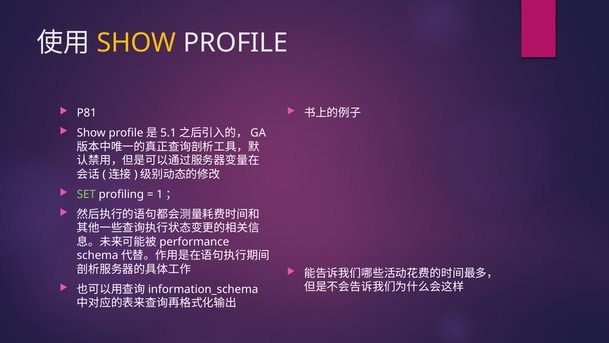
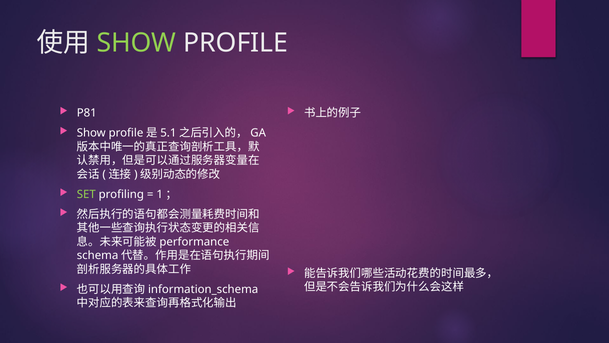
SHOW colour: yellow -> light green (136, 43)
